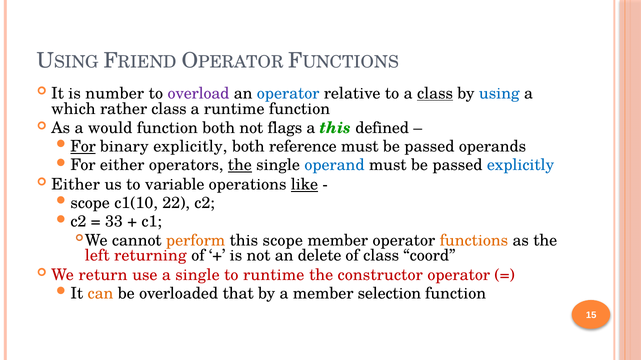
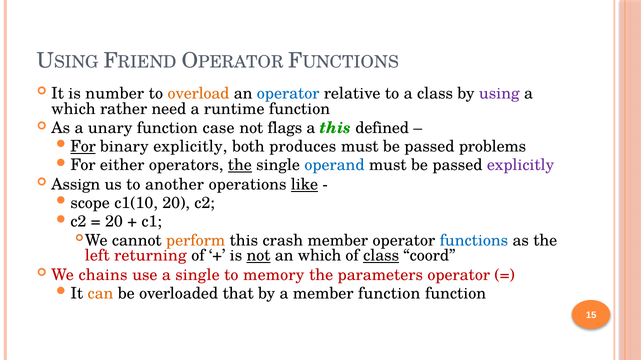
overload colour: purple -> orange (198, 94)
class underline: present -> none (435, 94)
using colour: blue -> purple (499, 94)
rather class: class -> need (169, 109)
would: would -> unary (110, 128)
function both: both -> case (219, 128)
reference: reference -> produces (303, 147)
operands: operands -> problems (493, 147)
explicitly colour: blue -> purple (521, 165)
Either: Either -> Assign (76, 185)
variable: variable -> another (175, 185)
c1(10 22: 22 -> 20 (176, 203)
33: 33 -> 20 (114, 222)
this scope: scope -> crash (283, 241)
functions colour: orange -> blue (474, 241)
not underline: none -> present (259, 256)
an delete: delete -> which (320, 256)
class underline: none -> present (381, 256)
return: return -> chains (103, 275)
to runtime: runtime -> memory (274, 275)
constructor: constructor -> parameters (380, 275)
member selection: selection -> function (389, 294)
